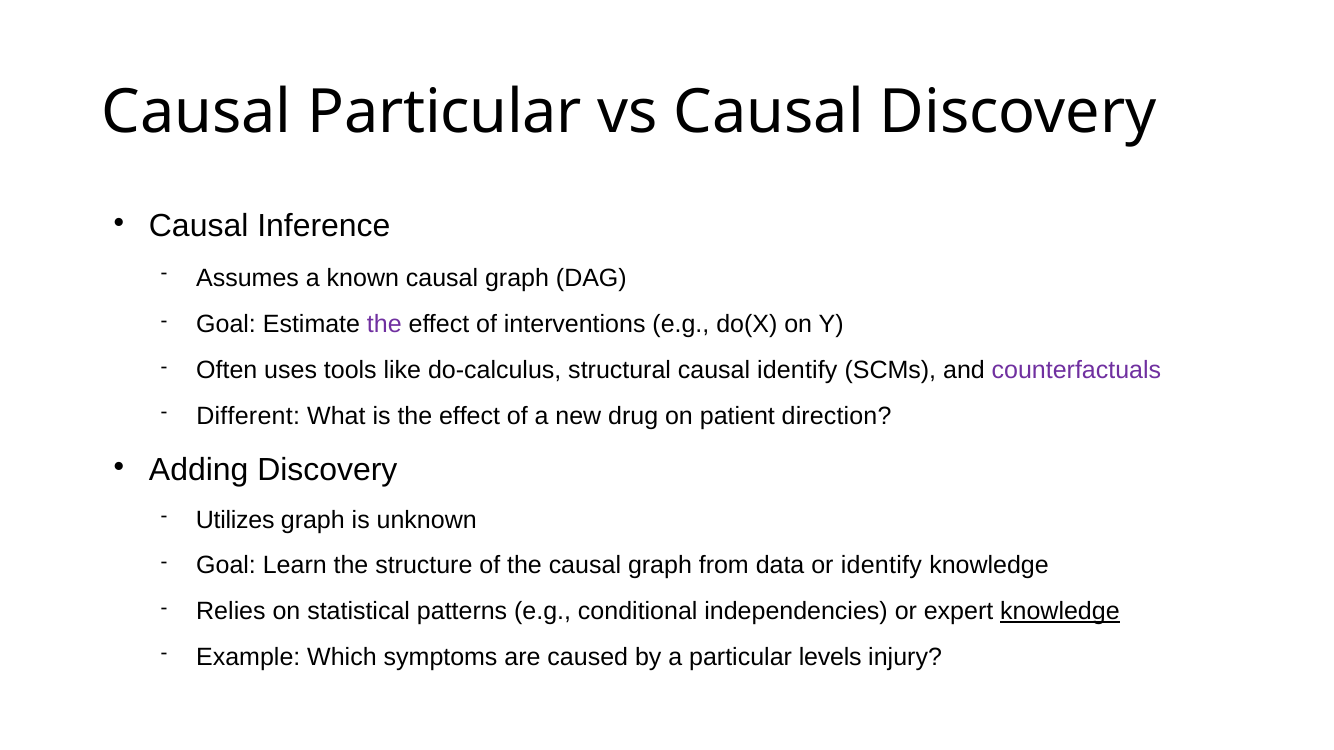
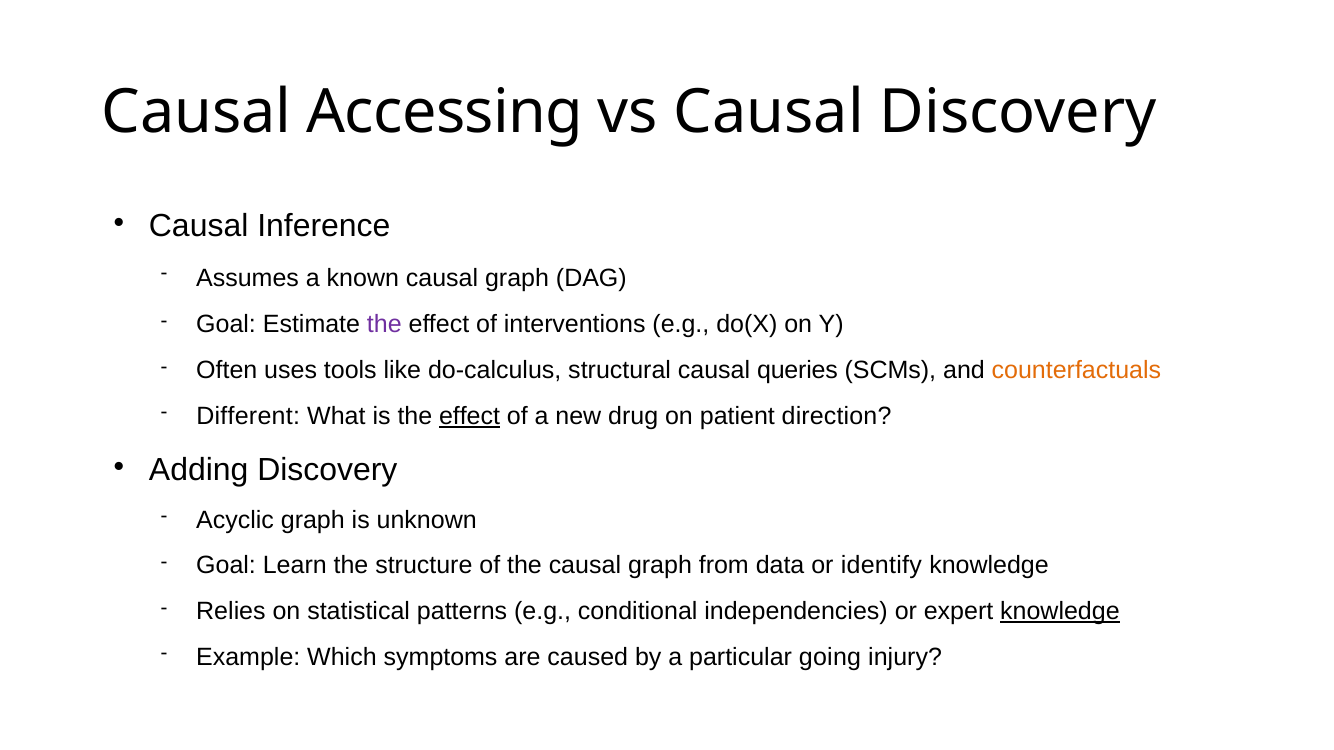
Causal Particular: Particular -> Accessing (445, 112)
causal identify: identify -> queries (797, 370)
counterfactuals colour: purple -> orange (1076, 370)
effect underline: none -> present (470, 416)
Utilizes: Utilizes -> Acyclic (235, 520)
levels: levels -> going (830, 657)
